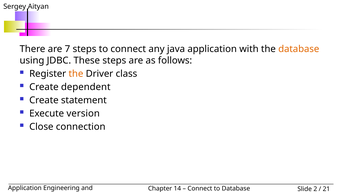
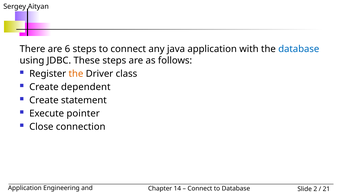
7: 7 -> 6 (67, 49)
database colour: orange -> blue (299, 49)
version: version -> pointer (83, 114)
